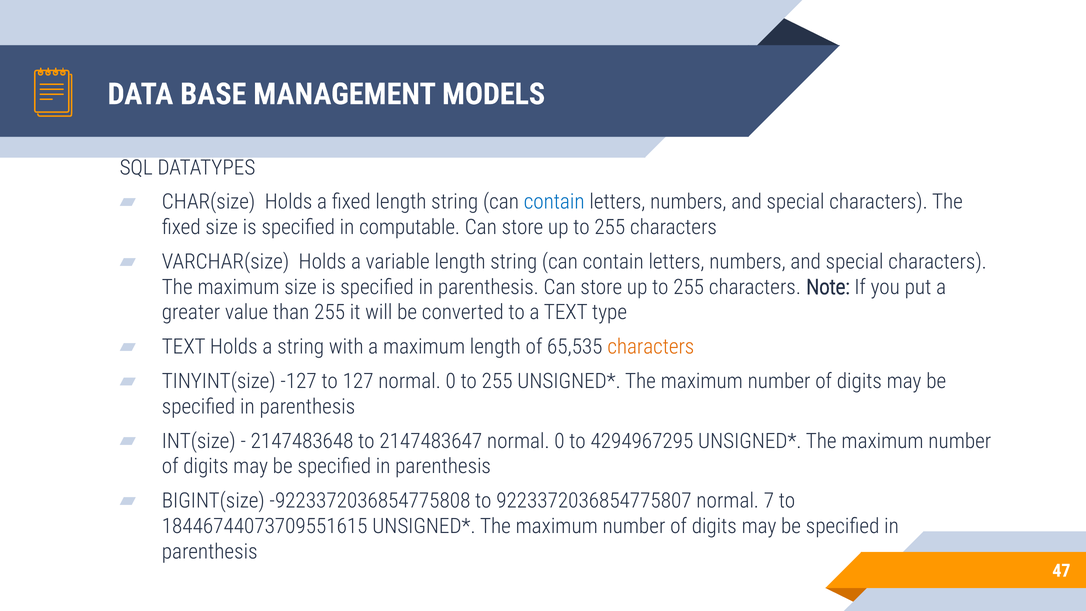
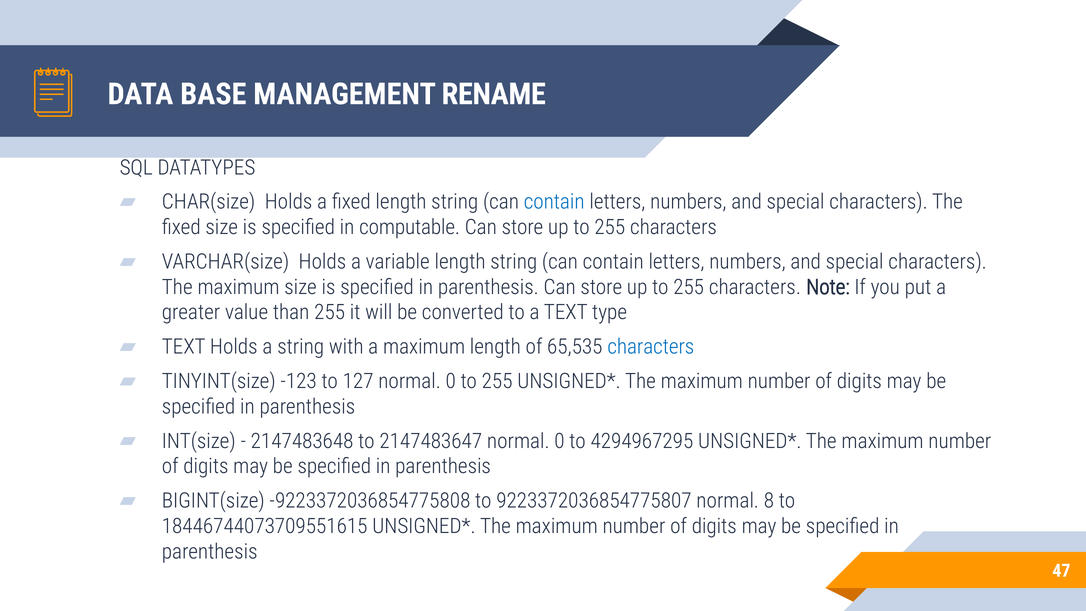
MODELS: MODELS -> RENAME (494, 94)
characters colour: orange -> blue (651, 347)
-127: -127 -> -123 (299, 381)
7: 7 -> 8 (769, 501)
